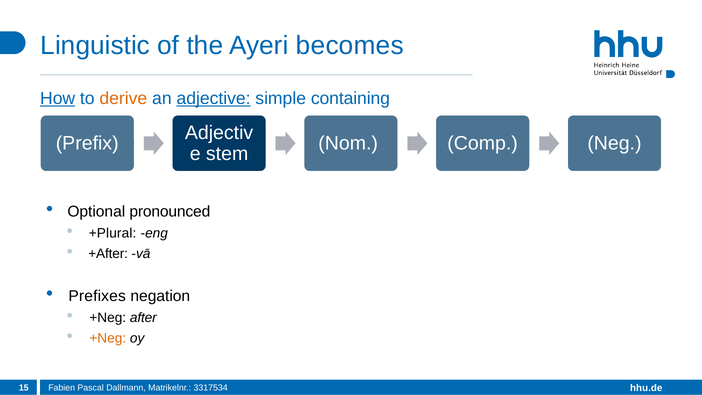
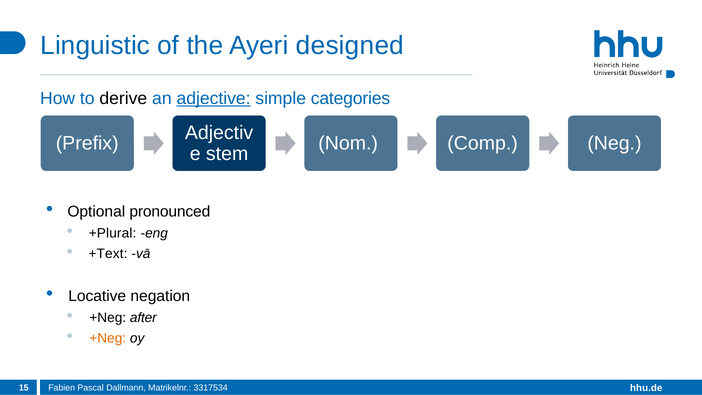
becomes: becomes -> designed (350, 46)
How underline: present -> none (58, 99)
derive colour: orange -> black (123, 99)
containing: containing -> categories (350, 99)
+After: +After -> +Text (108, 254)
Prefixes: Prefixes -> Locative (97, 296)
